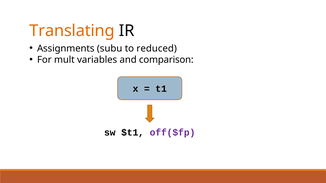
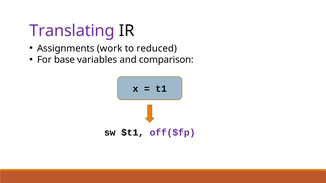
Translating colour: orange -> purple (72, 31)
subu: subu -> work (110, 48)
mult: mult -> base (64, 60)
